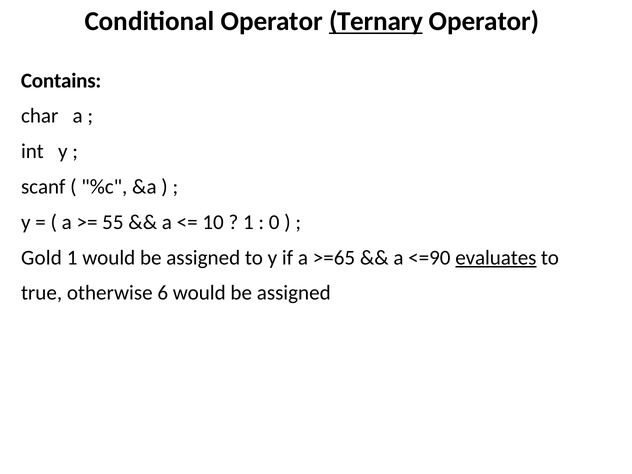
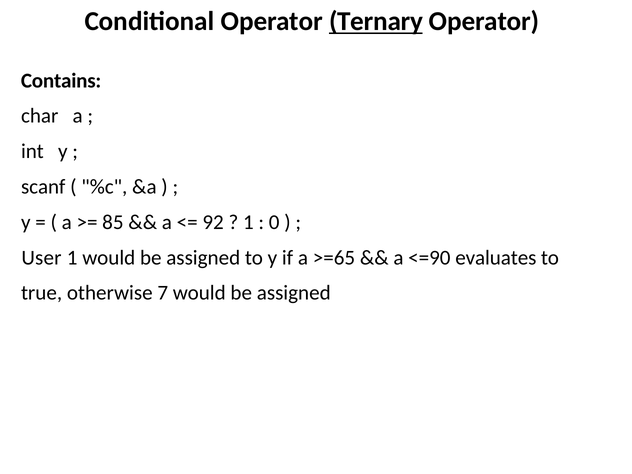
55: 55 -> 85 (113, 222)
10: 10 -> 92 (213, 222)
Gold: Gold -> User (41, 258)
evaluates underline: present -> none (496, 258)
6: 6 -> 7 (163, 293)
